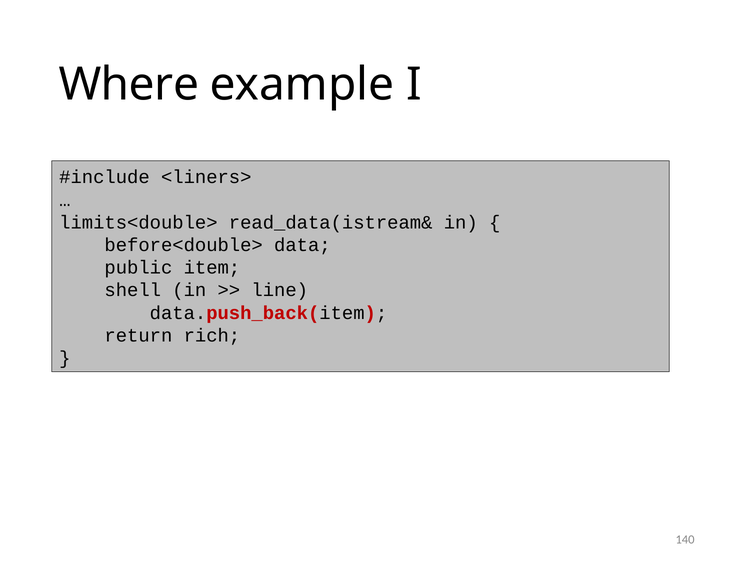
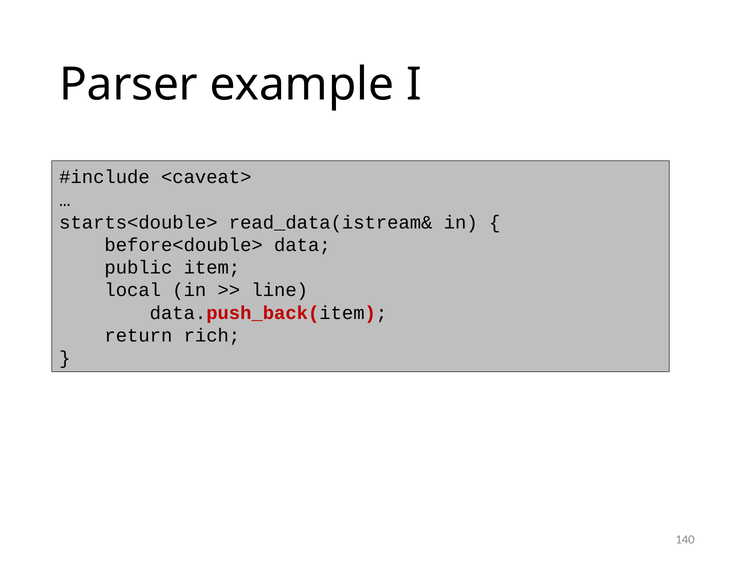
Where: Where -> Parser (129, 84)
<liners>: <liners> -> <caveat> (206, 177)
limits<double>: limits<double> -> starts<double> (138, 223)
shell: shell -> local (133, 290)
